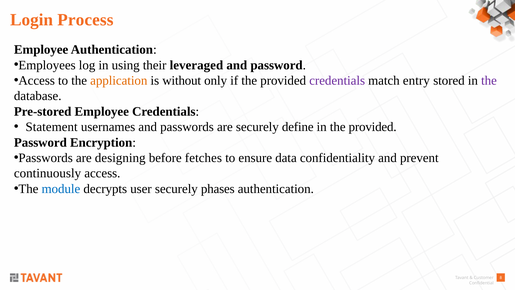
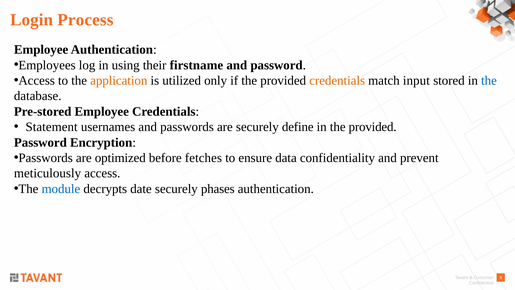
leveraged: leveraged -> firstname (196, 65)
without: without -> utilized (182, 80)
credentials colour: purple -> orange (337, 80)
entry: entry -> input (416, 80)
the colour: purple -> blue (489, 80)
designing: designing -> optimized (120, 158)
continuously: continuously -> meticulously (48, 173)
user: user -> date (141, 189)
